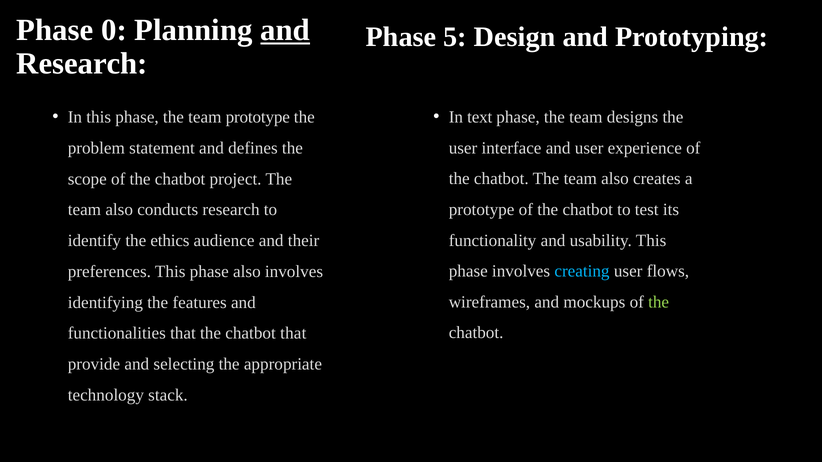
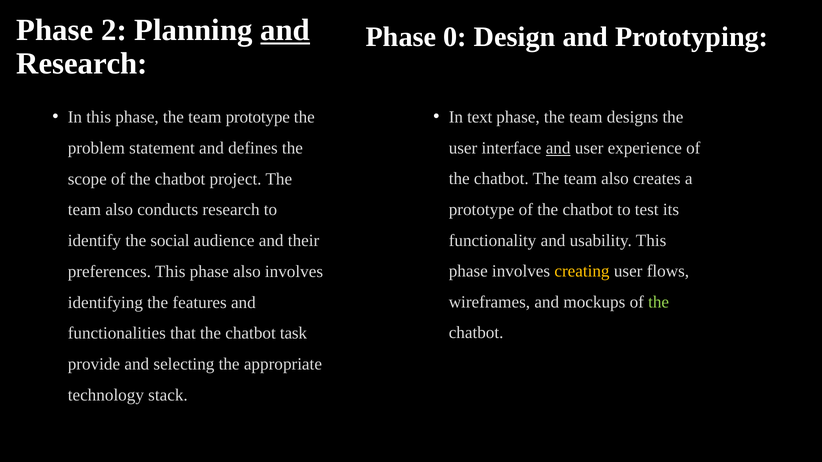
0: 0 -> 2 (114, 30)
5: 5 -> 0 (455, 37)
and underline: none -> present (558, 148)
ethics: ethics -> social (170, 241)
creating colour: light blue -> yellow (582, 271)
chatbot that: that -> task (293, 333)
